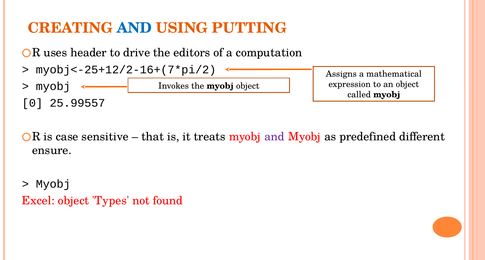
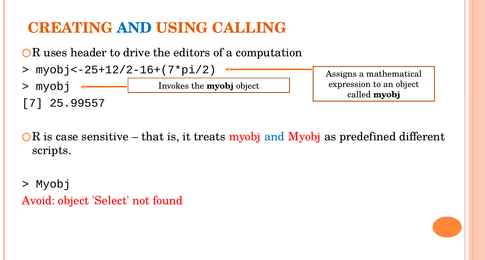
PUTTING: PUTTING -> CALLING (249, 28)
0: 0 -> 7 (32, 103)
and colour: purple -> blue (274, 137)
ensure: ensure -> scripts (52, 150)
Excel: Excel -> Avoid (38, 201)
Types: Types -> Select (111, 201)
